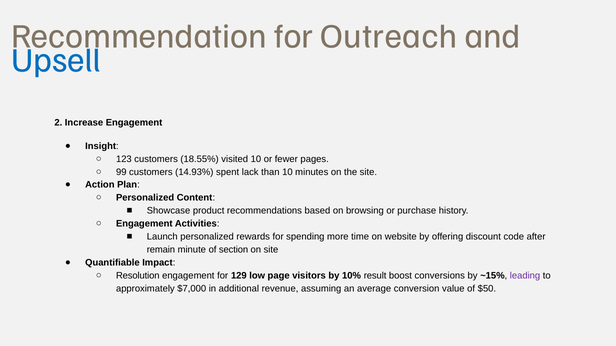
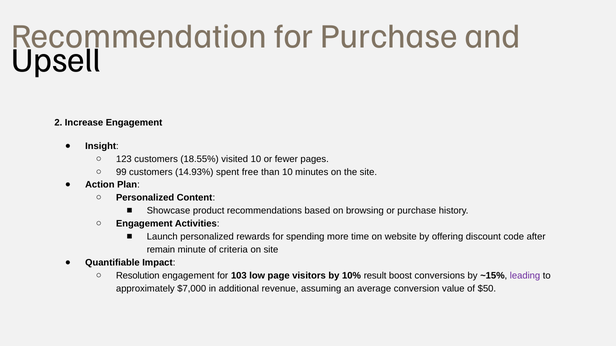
for Outreach: Outreach -> Purchase (389, 37)
Upsell colour: blue -> black (56, 61)
lack: lack -> free (250, 172)
section: section -> criteria (233, 250)
129: 129 -> 103 (239, 276)
